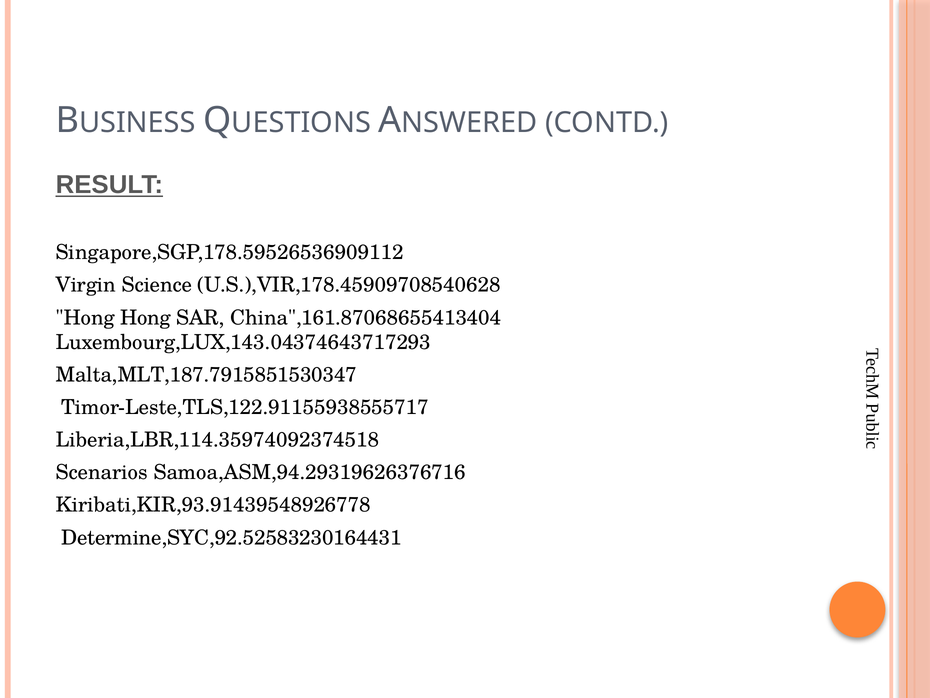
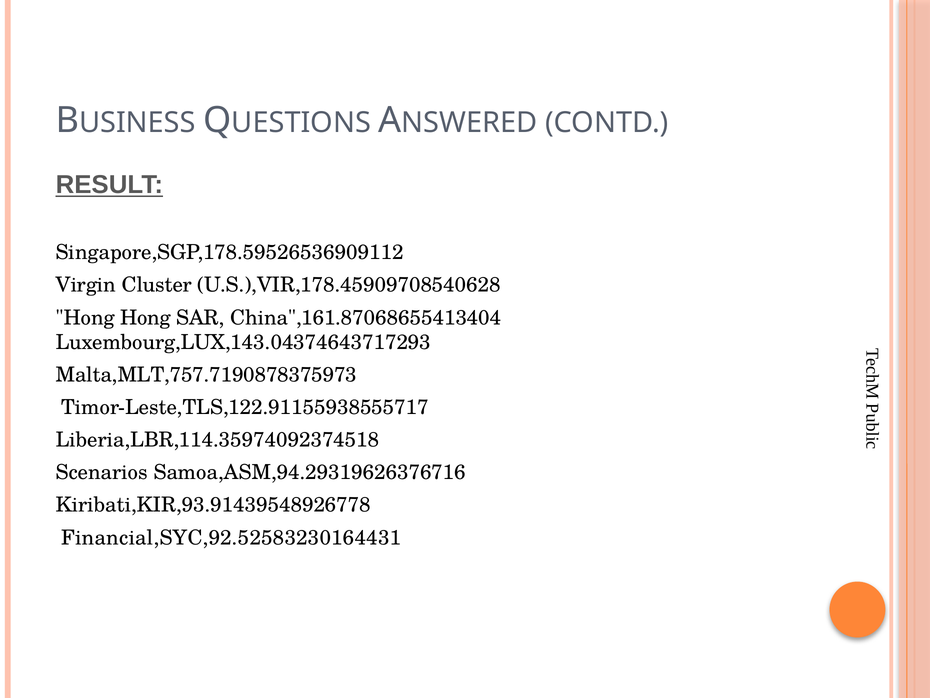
Science: Science -> Cluster (157, 285)
Malta,MLT,187.7915851530347: Malta,MLT,187.7915851530347 -> Malta,MLT,757.7190878375973 (206, 375)
Determine,SYC,92.52583230164431: Determine,SYC,92.52583230164431 -> Financial,SYC,92.52583230164431 (231, 537)
